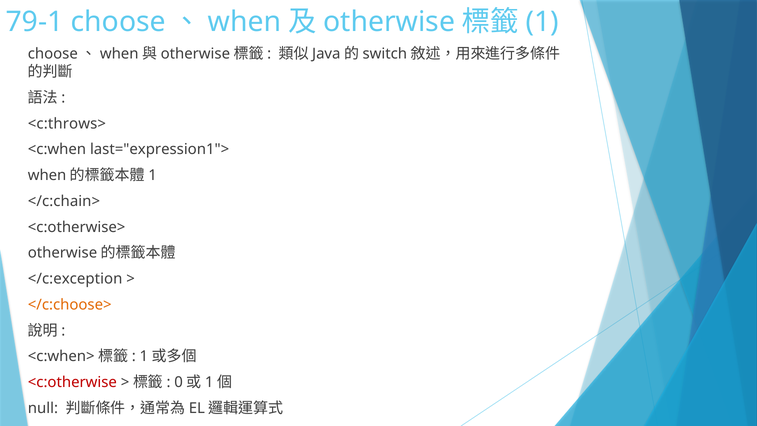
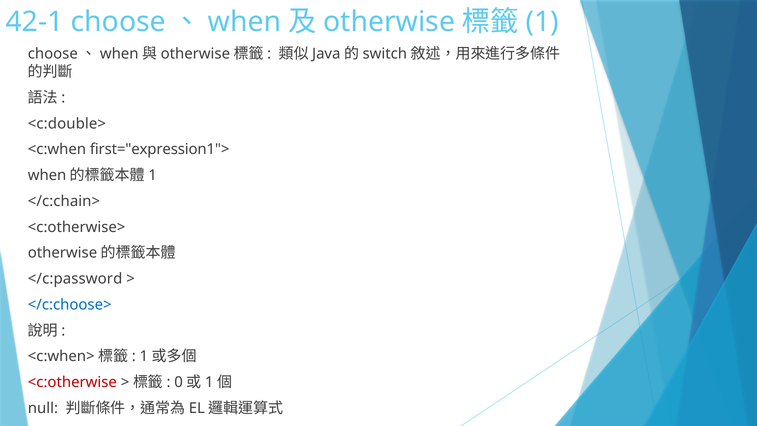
79-1: 79-1 -> 42-1 (35, 22)
<c:throws>: <c:throws> -> <c:double> (67, 124)
last="expression1">: last="expression1"> -> first="expression1"> (160, 149)
</c:exception: </c:exception -> </c:password (75, 279)
</c:choose> colour: orange -> blue (70, 305)
